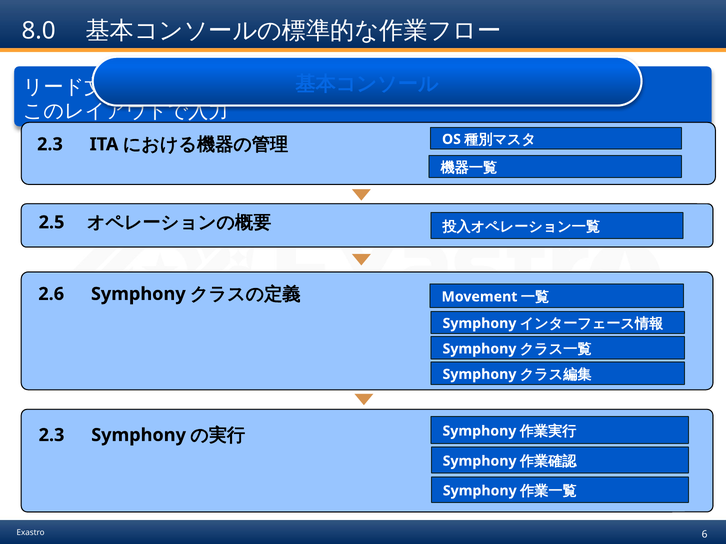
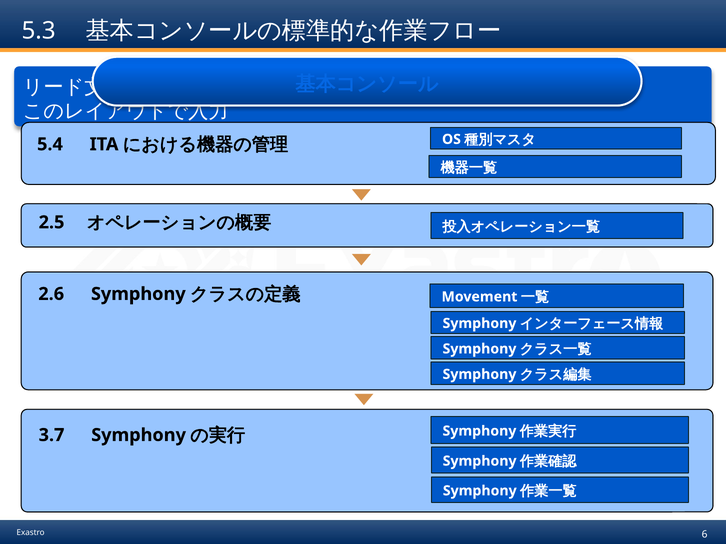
8.0: 8.0 -> 5.3 (39, 31)
2.3: 2.3 -> 5.4 (50, 144)
2.3: 2.3 -> 3.7 (52, 435)
